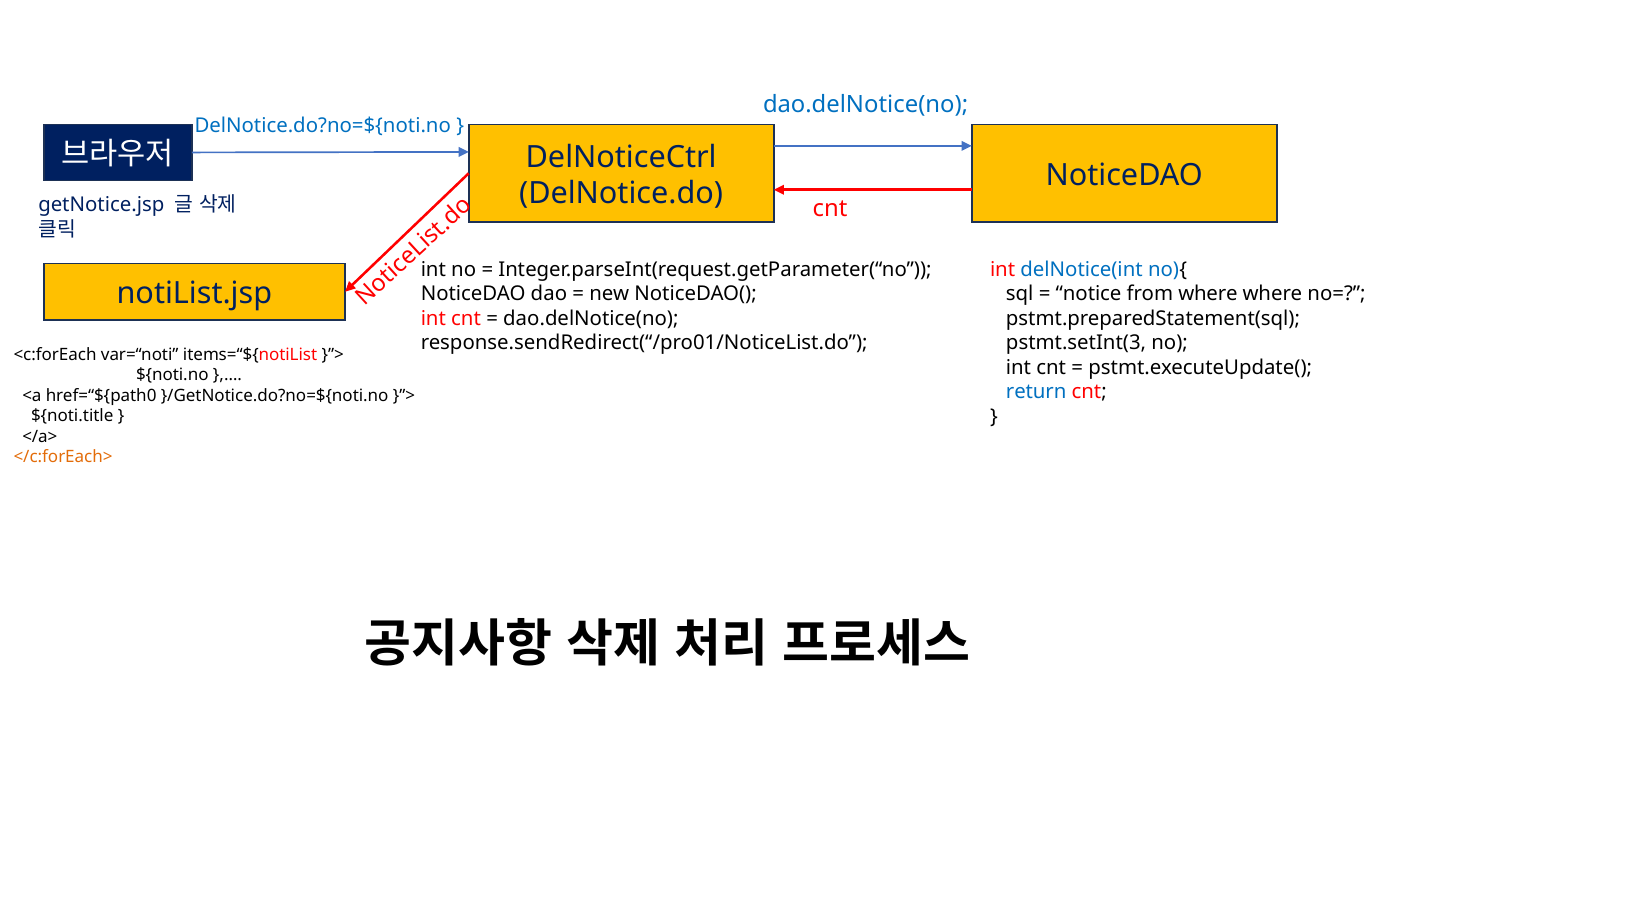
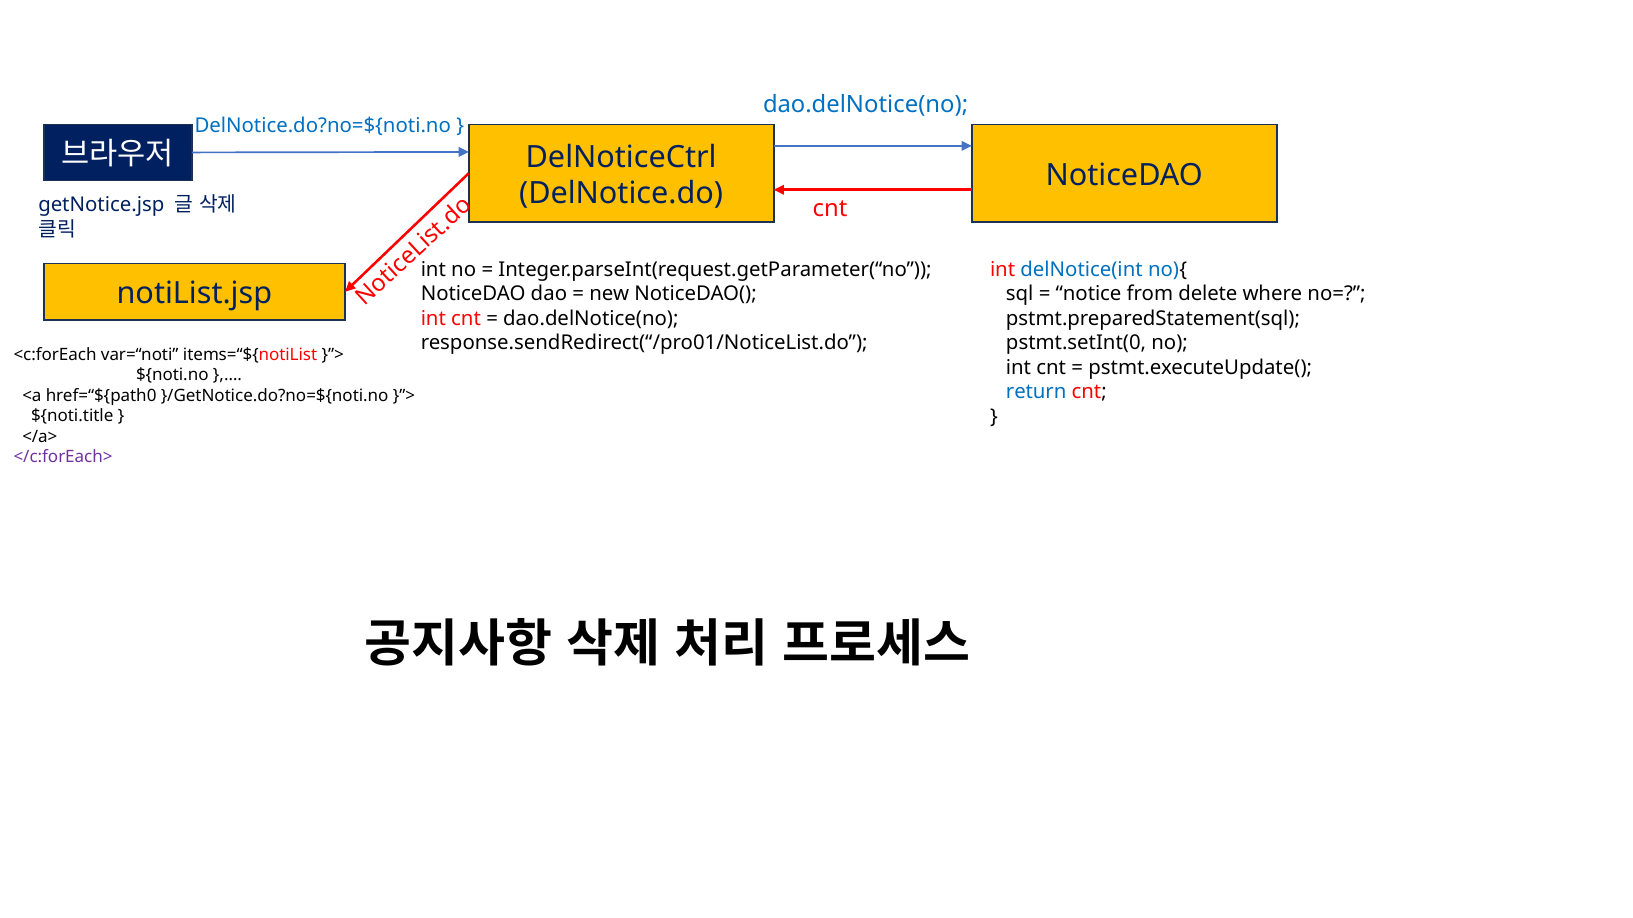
from where: where -> delete (1208, 294)
pstmt.setInt(3: pstmt.setInt(3 -> pstmt.setInt(0 (1076, 343)
</c:forEach> colour: orange -> purple (63, 457)
